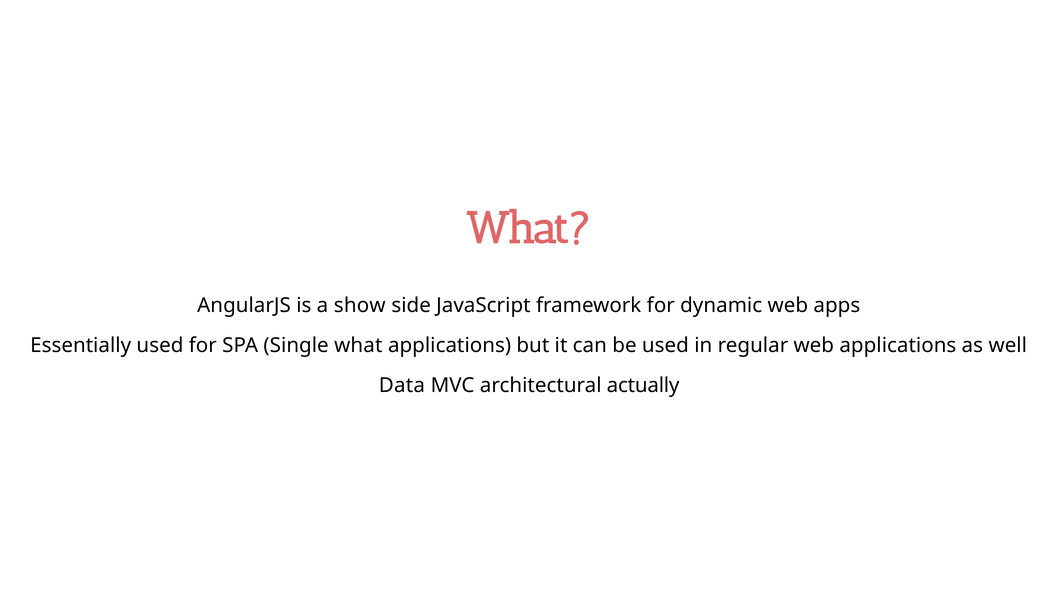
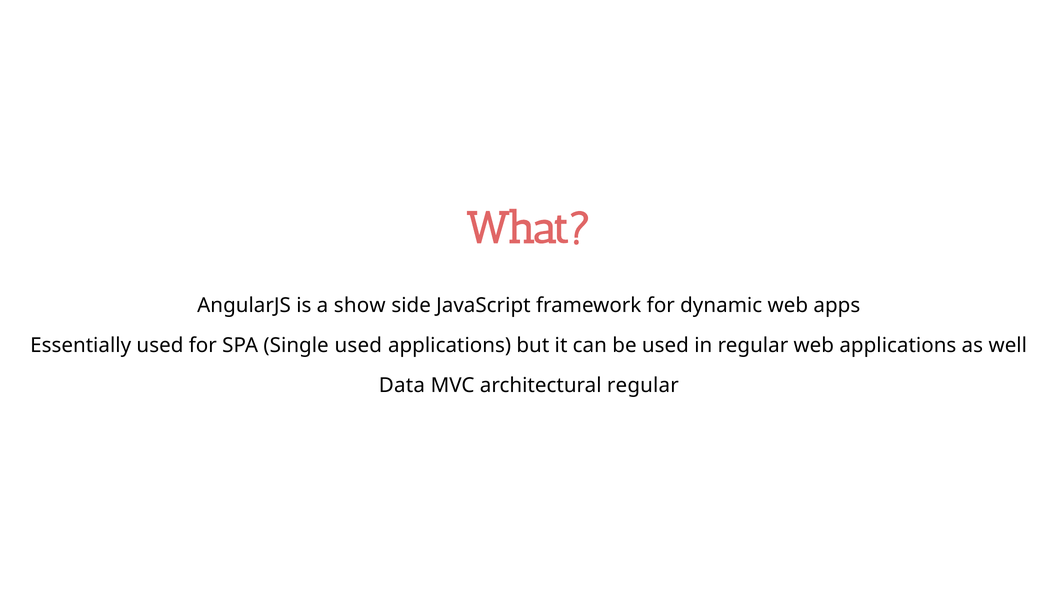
Single what: what -> used (358, 345)
architectural actually: actually -> regular (643, 386)
